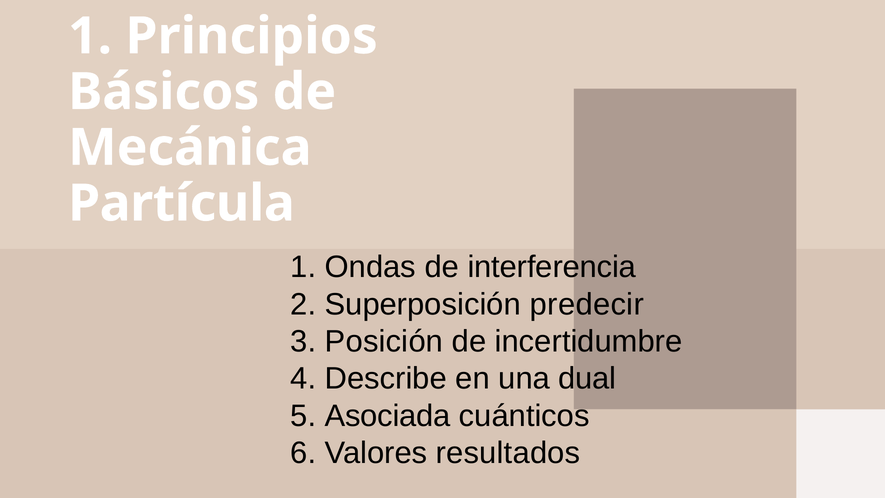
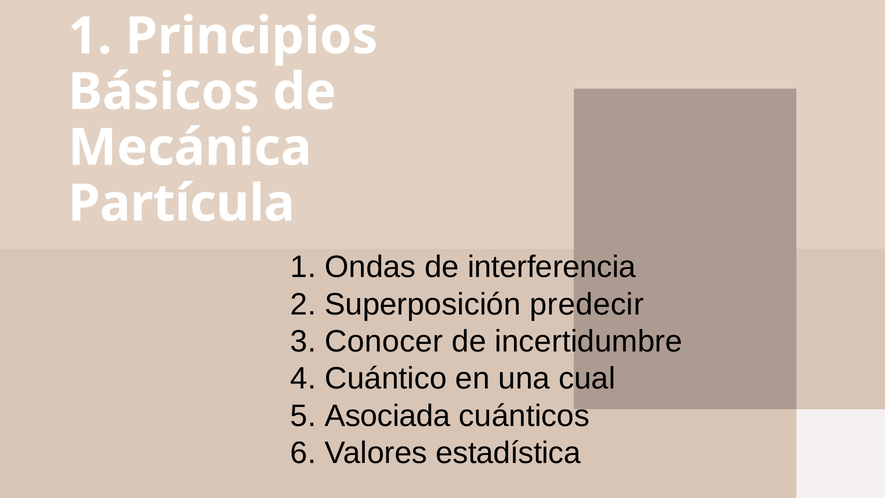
Posición: Posición -> Conocer (384, 341)
Describe: Describe -> Cuántico (386, 379)
dual: dual -> cual (587, 379)
resultados: resultados -> estadística (508, 453)
